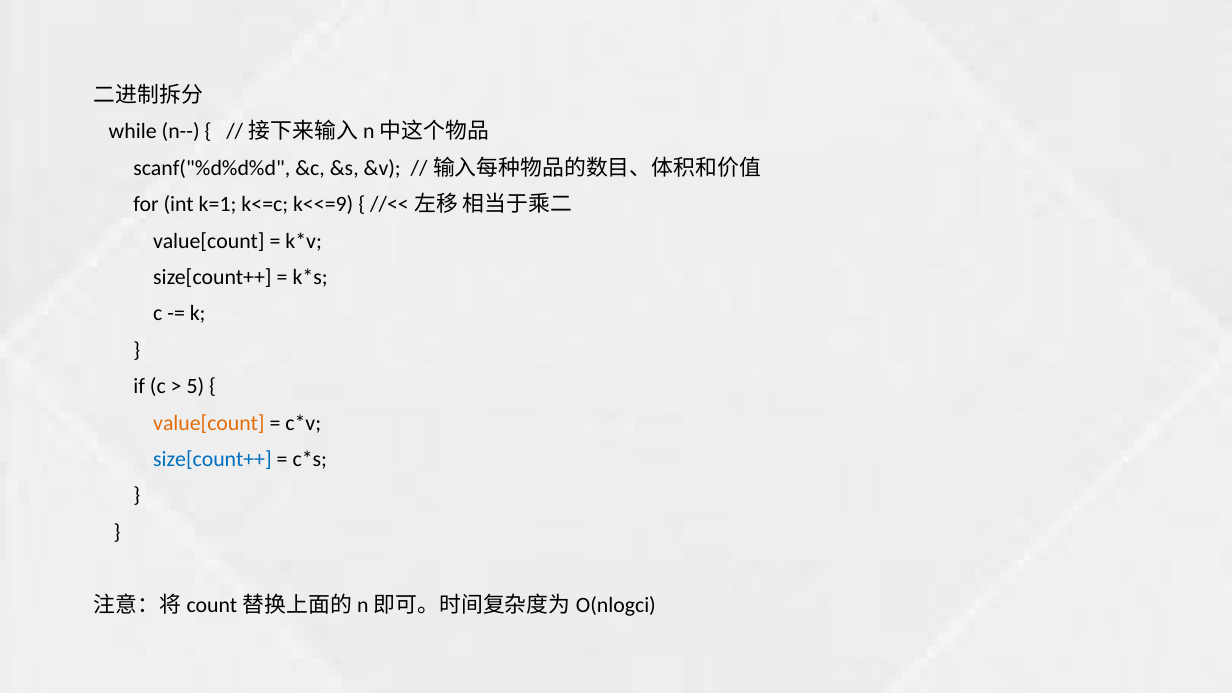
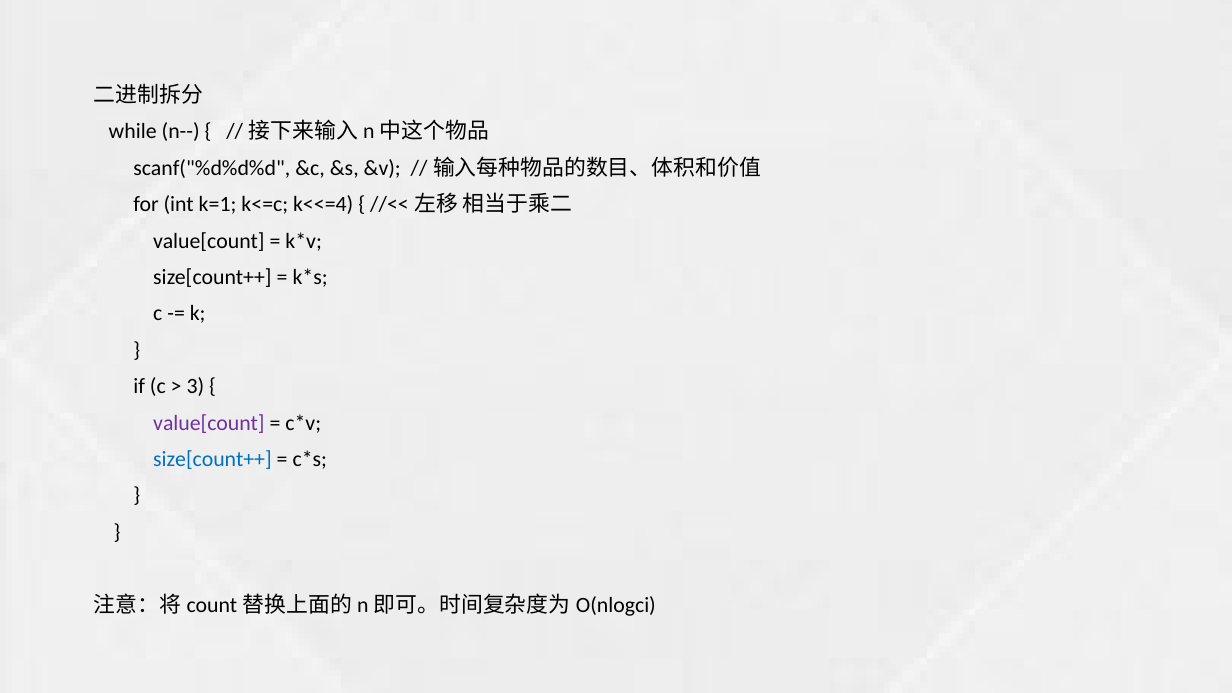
k<<=9: k<<=9 -> k<<=4 (323, 204)
5: 5 -> 3 (195, 387)
value[count colour: orange -> purple (209, 423)
